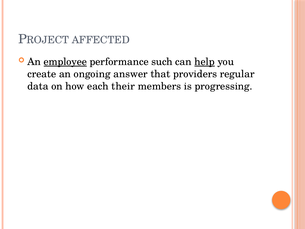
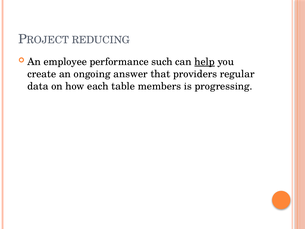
AFFECTED: AFFECTED -> REDUCING (101, 40)
employee underline: present -> none (65, 62)
their: their -> table (123, 86)
